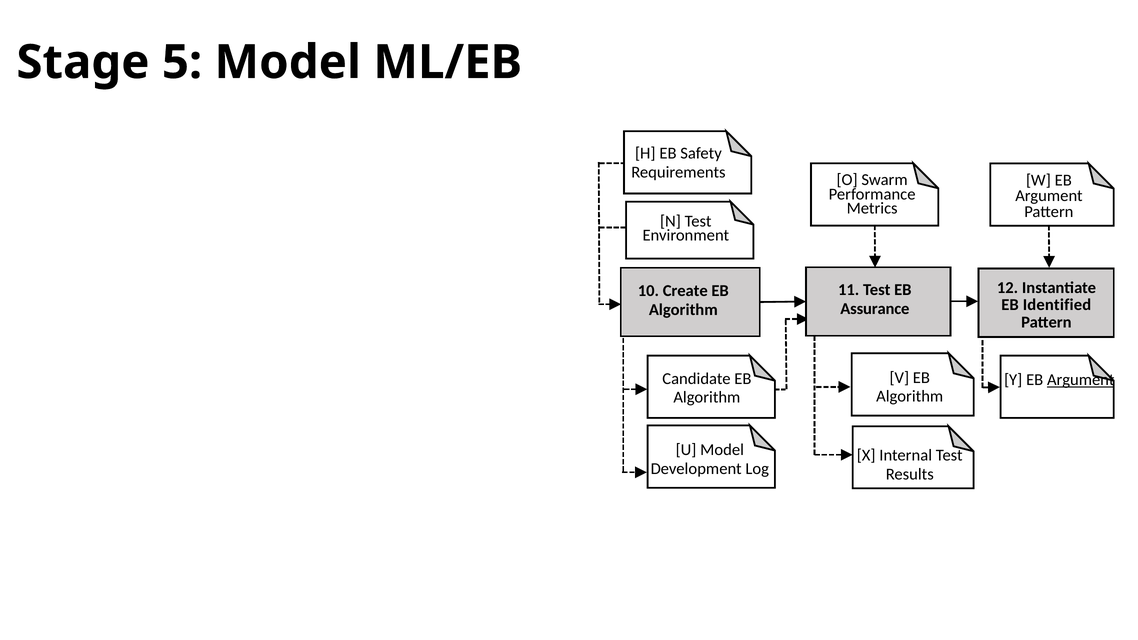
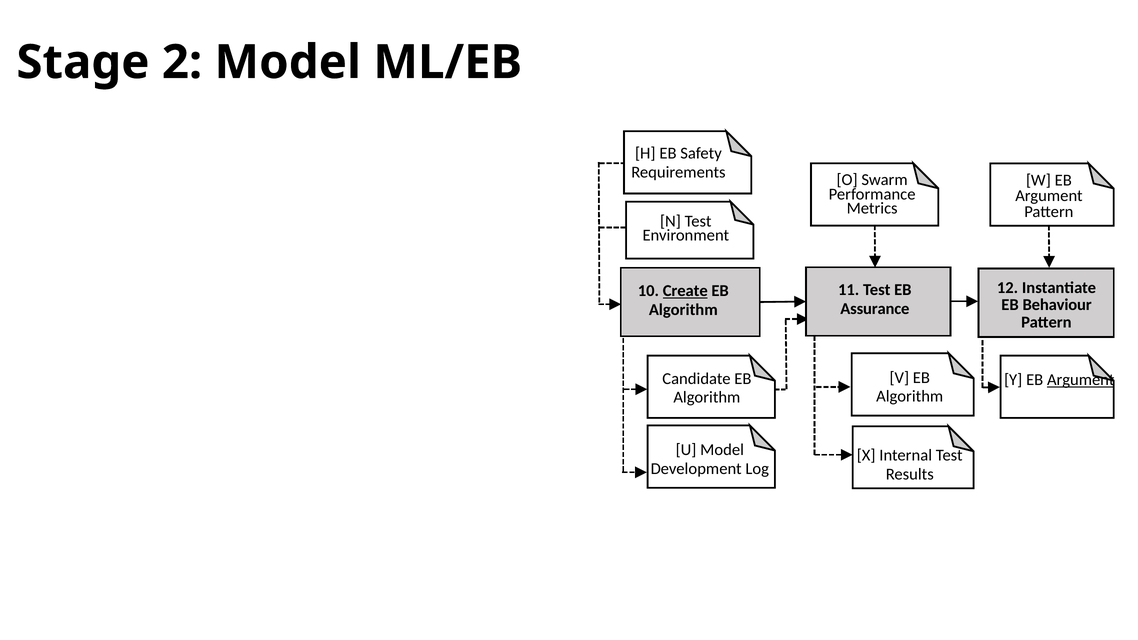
5: 5 -> 2 (182, 62)
Create underline: none -> present (685, 291)
Identified: Identified -> Behaviour (1057, 305)
